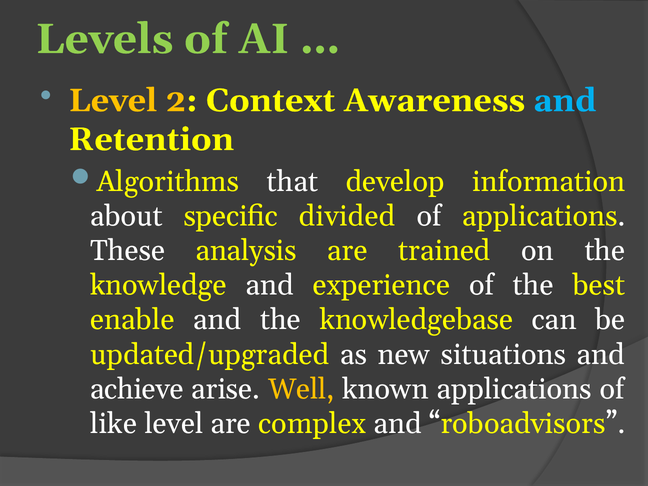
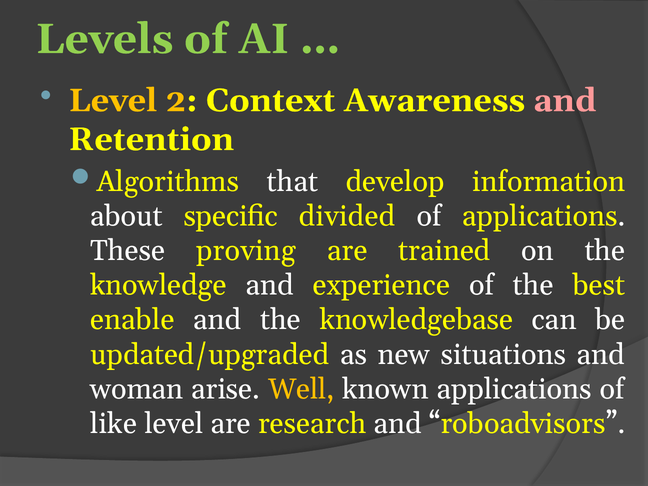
and colour: light blue -> pink (565, 101)
analysis: analysis -> proving (246, 251)
achieve: achieve -> woman (137, 389)
complex: complex -> research (312, 424)
